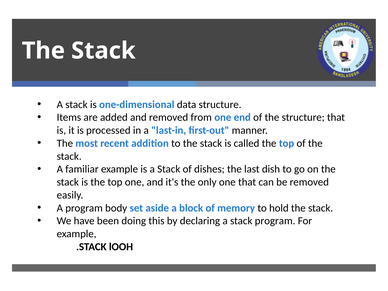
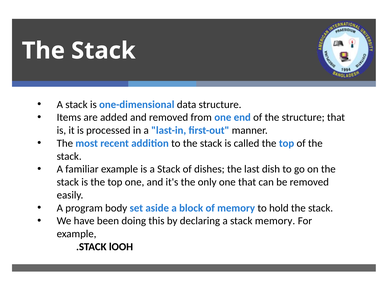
stack program: program -> memory (275, 221)
